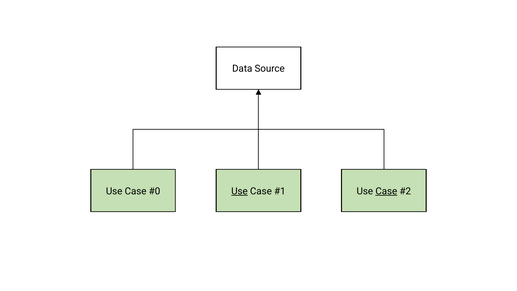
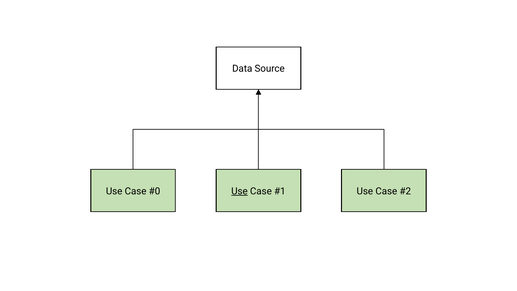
Case underline: present -> none (386, 191)
